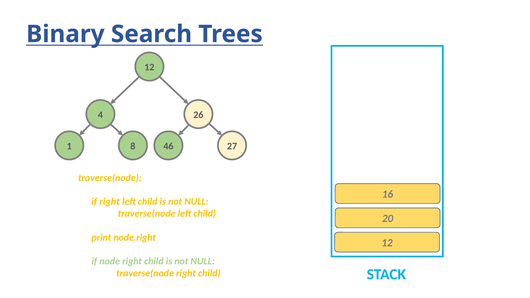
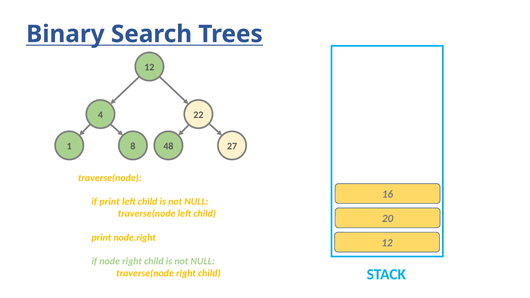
26: 26 -> 22 (198, 115)
46: 46 -> 48 (168, 146)
if right: right -> print (110, 202)
